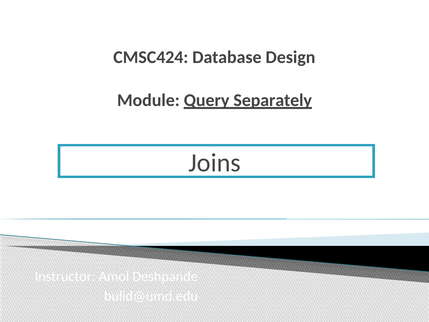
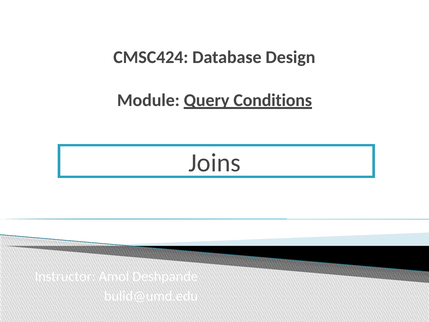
Separately: Separately -> Conditions (273, 100)
